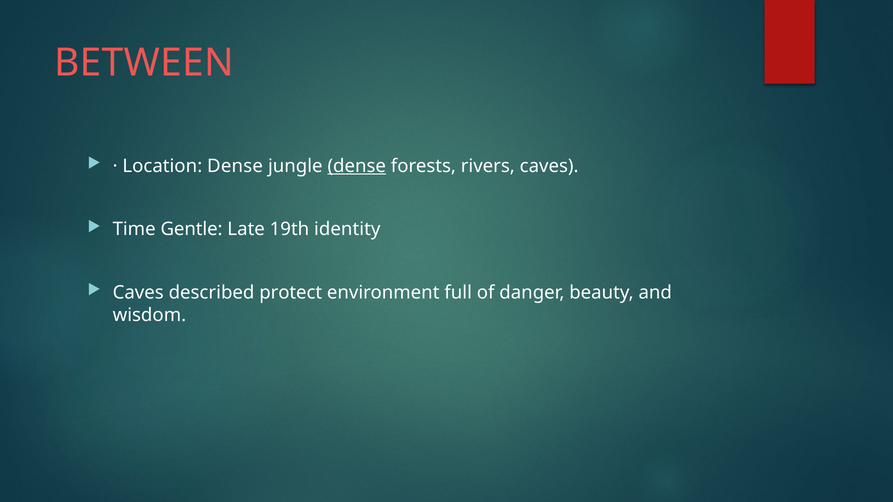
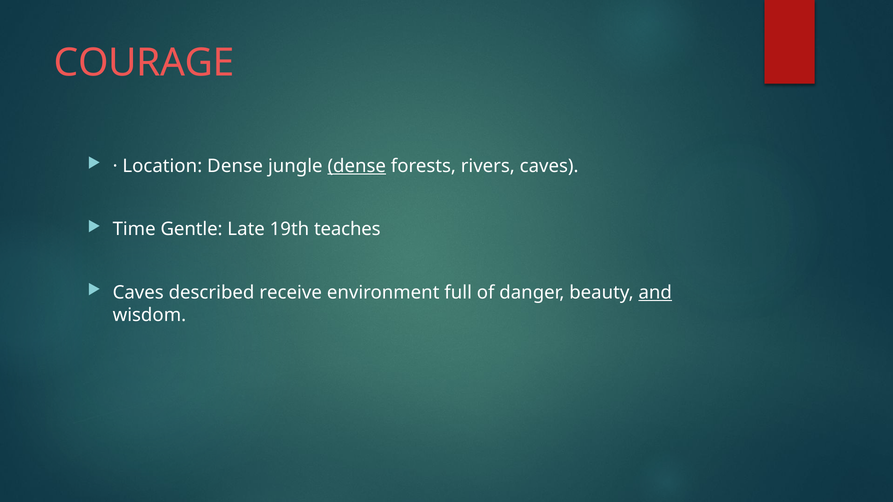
BETWEEN: BETWEEN -> COURAGE (144, 63)
identity: identity -> teaches (347, 229)
protect: protect -> receive (291, 293)
and underline: none -> present (655, 293)
